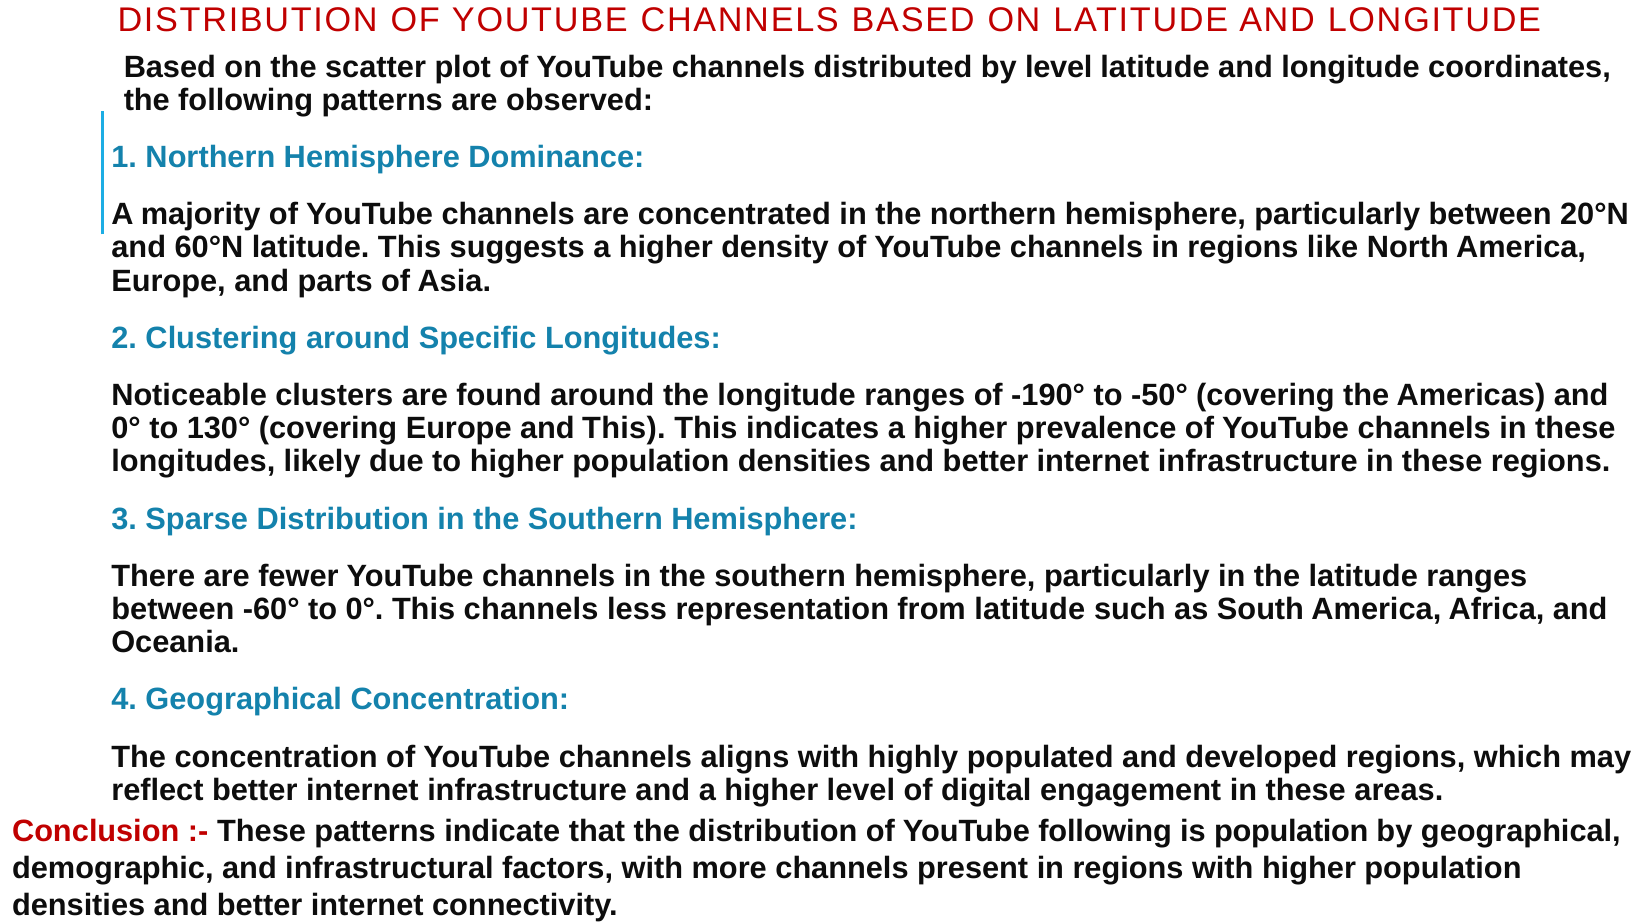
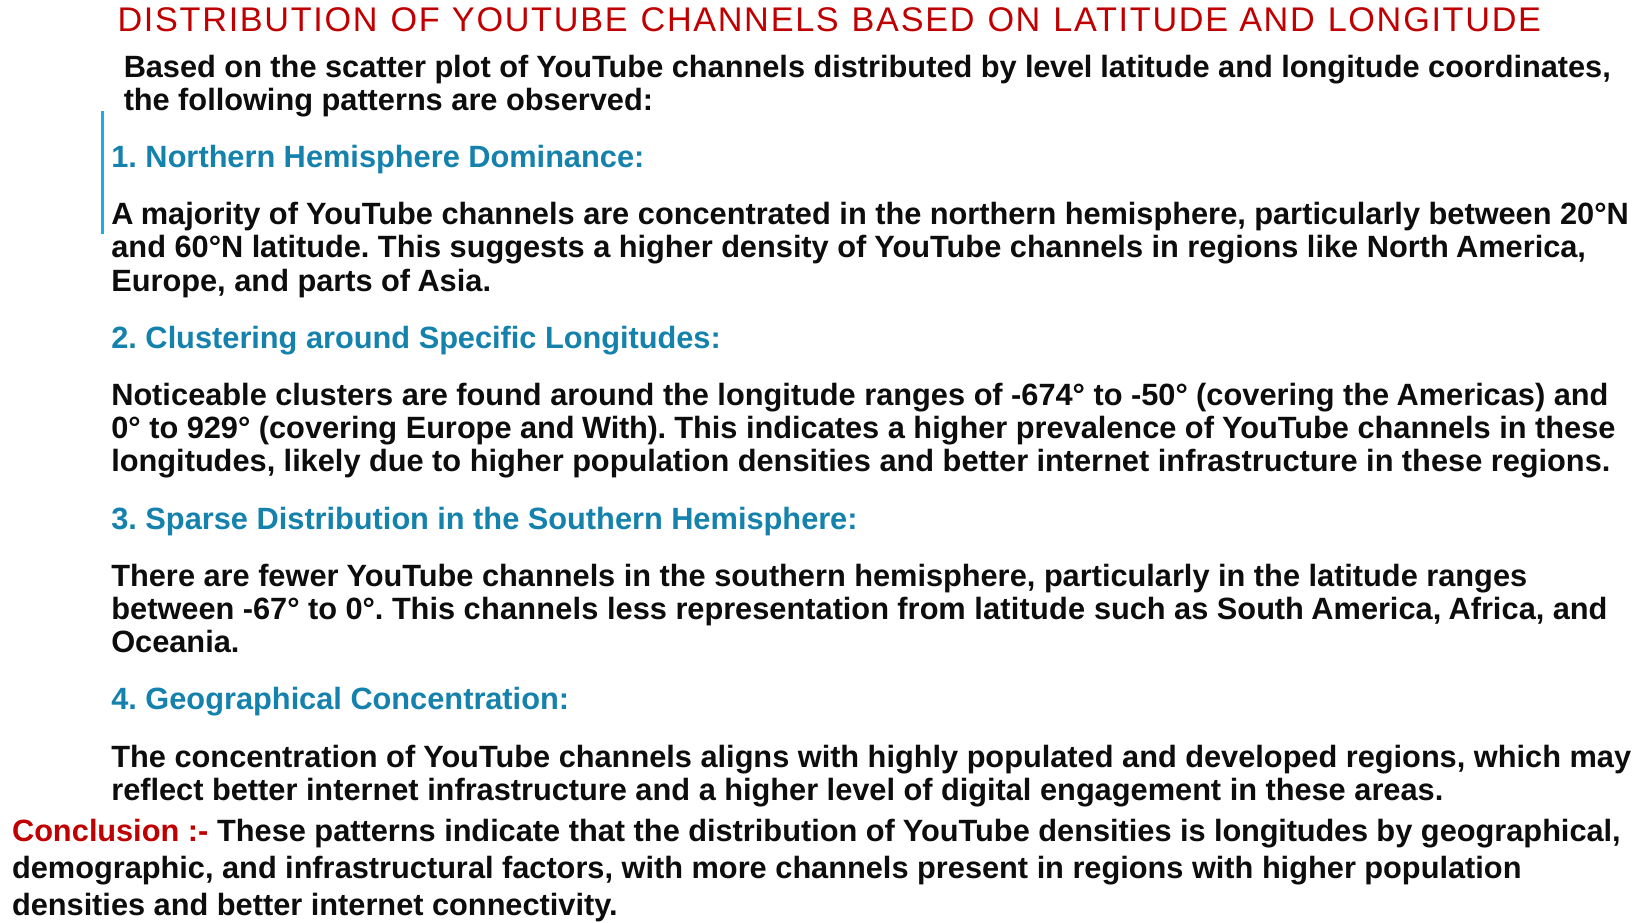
-190°: -190° -> -674° (1048, 395)
130°: 130° -> 929° (219, 429)
and This: This -> With (624, 429)
-60°: -60° -> -67° (271, 609)
YouTube following: following -> densities (1105, 832)
is population: population -> longitudes (1291, 832)
